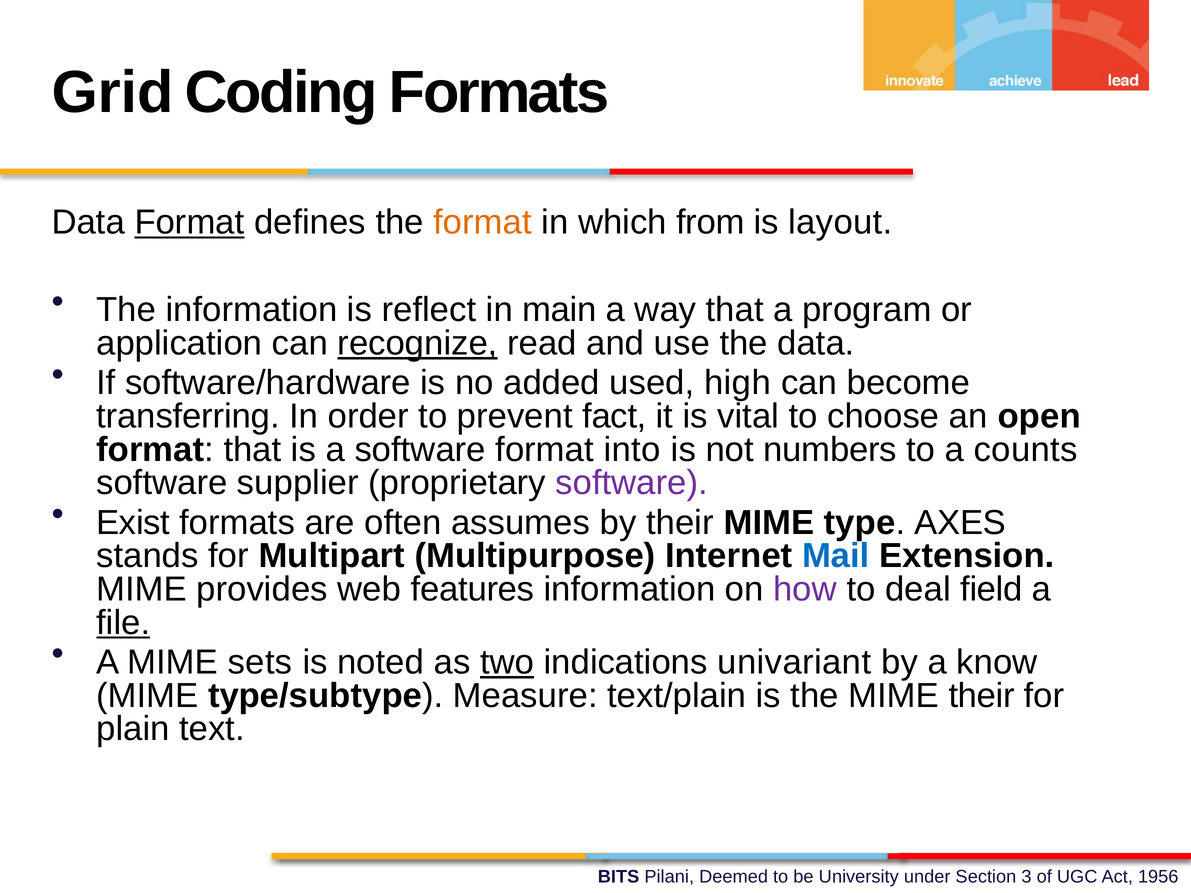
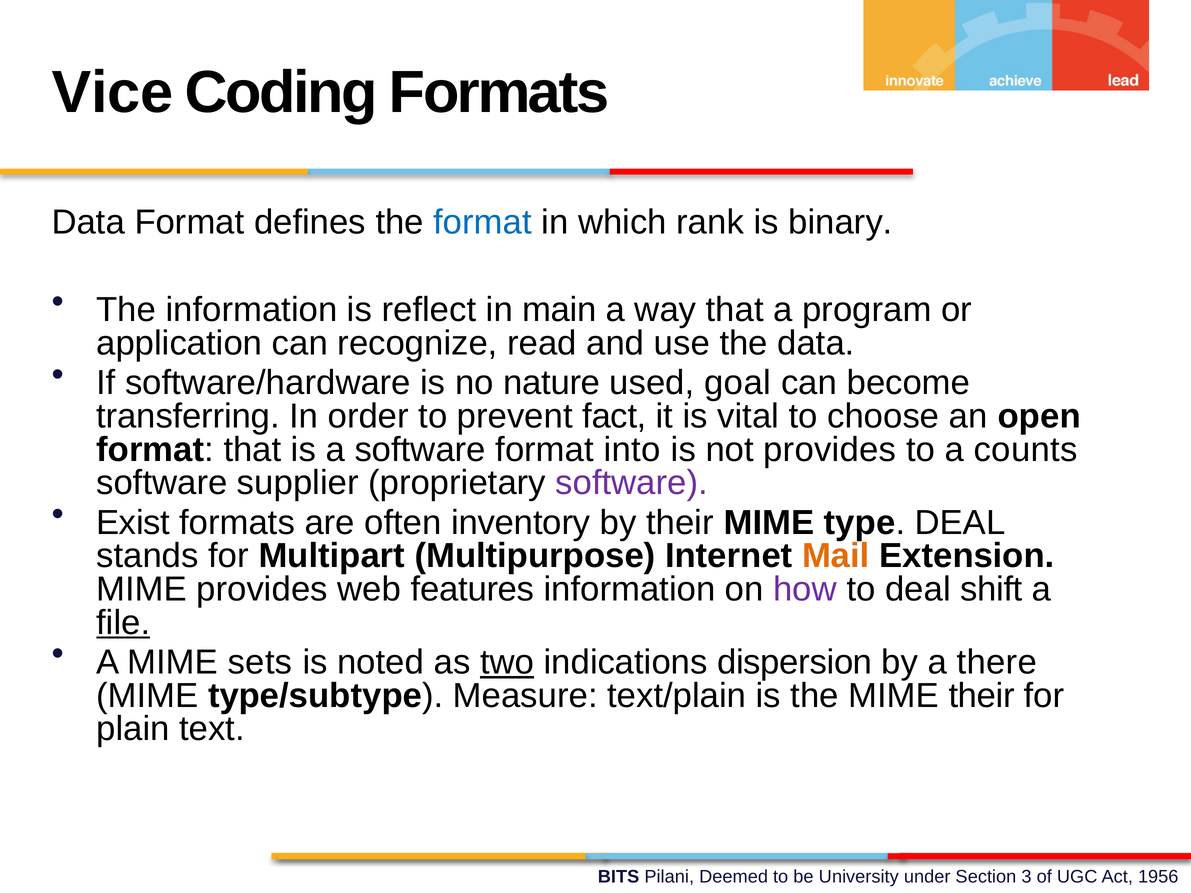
Grid: Grid -> Vice (112, 92)
Format underline: present -> none (189, 222)
format colour: orange -> blue (483, 222)
from: from -> rank (710, 222)
layout: layout -> binary (840, 222)
recognize underline: present -> none (418, 343)
added: added -> nature (552, 383)
high: high -> goal (738, 383)
not numbers: numbers -> provides (830, 450)
assumes: assumes -> inventory (521, 523)
type AXES: AXES -> DEAL (960, 523)
Mail colour: blue -> orange (836, 556)
field: field -> shift (991, 589)
univariant: univariant -> dispersion (795, 662)
know: know -> there (997, 662)
